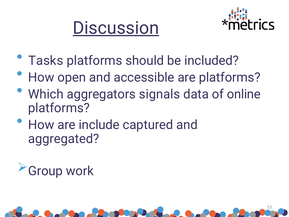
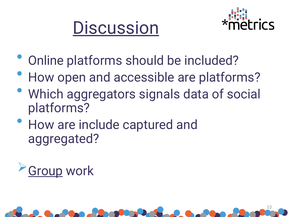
Tasks: Tasks -> Online (46, 61)
online: online -> social (244, 94)
Group underline: none -> present (45, 171)
